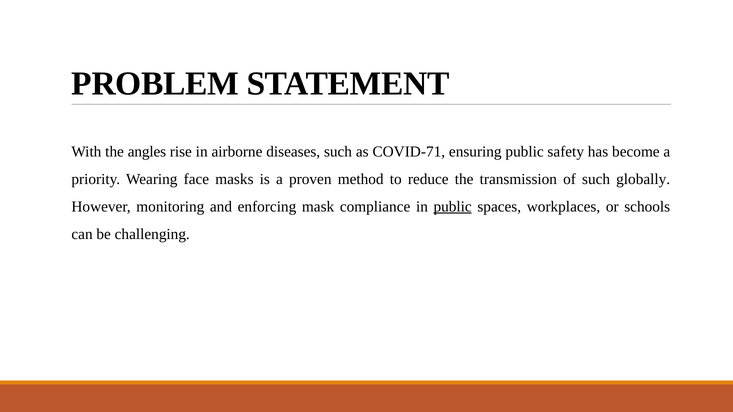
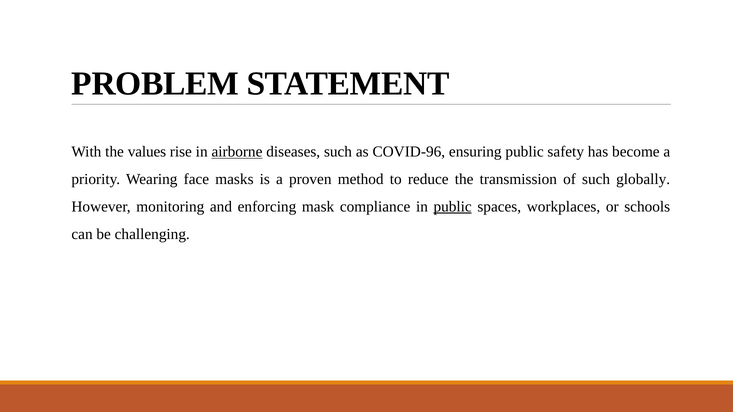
angles: angles -> values (147, 152)
airborne underline: none -> present (237, 152)
COVID-71: COVID-71 -> COVID-96 (409, 152)
